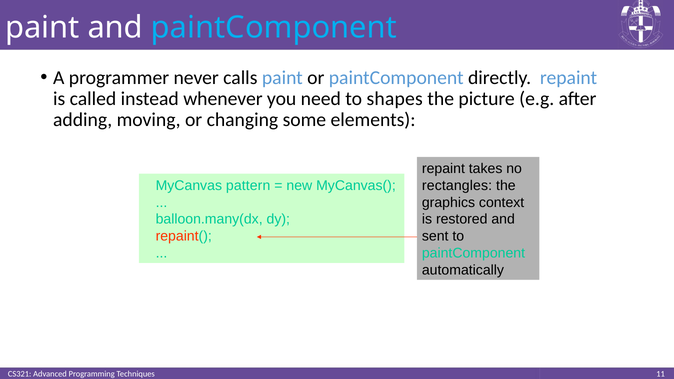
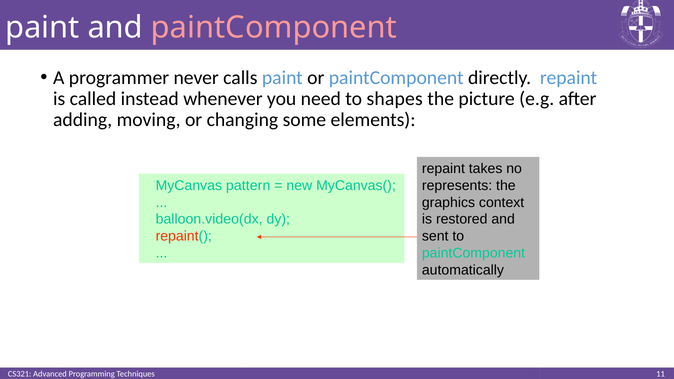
paintComponent colour: light blue -> pink (274, 28)
rectangles: rectangles -> represents (457, 186)
balloon.many(dx: balloon.many(dx -> balloon.video(dx (209, 219)
